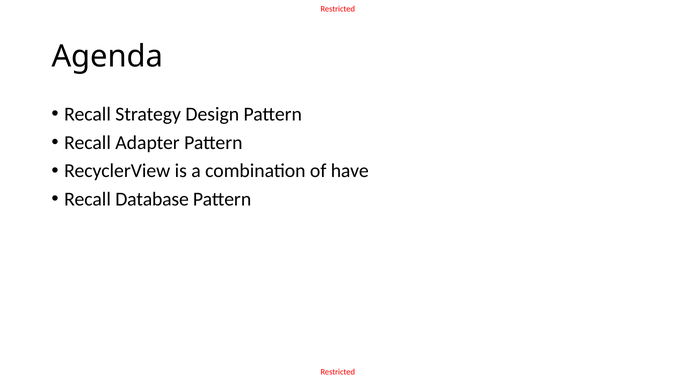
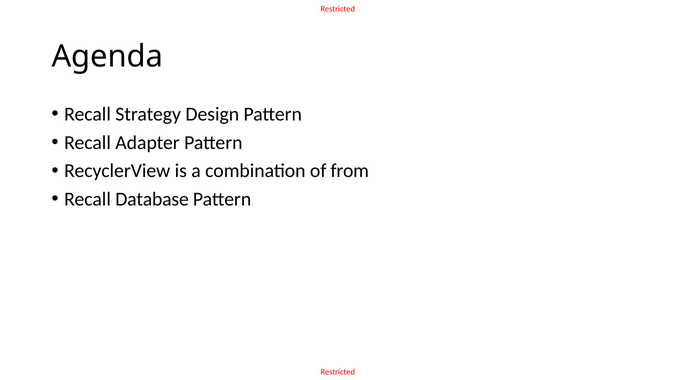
have: have -> from (350, 171)
